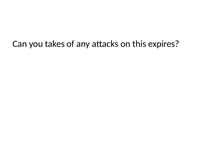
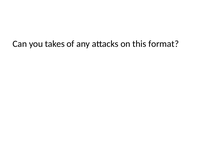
expires: expires -> format (164, 44)
